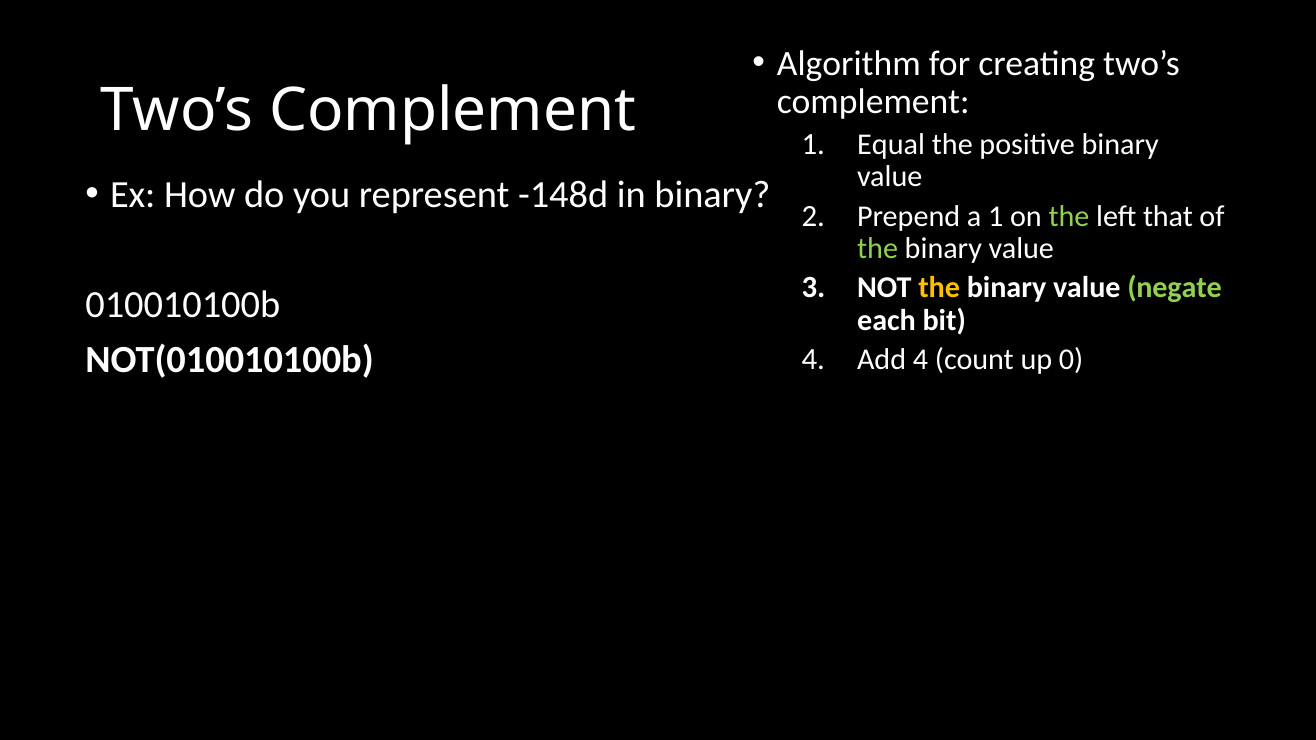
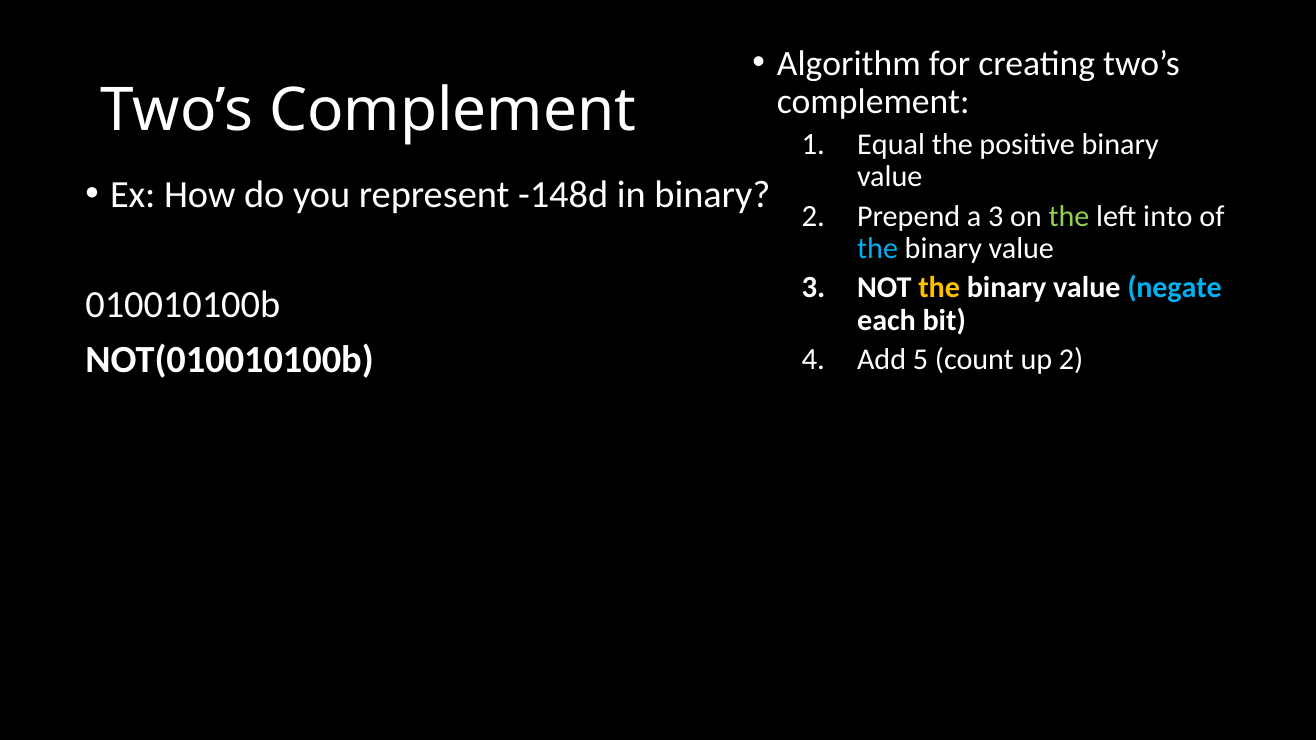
a 1: 1 -> 3 (996, 216)
that: that -> into (1168, 216)
the colour: light green -> light blue (878, 249)
negate colour: light green -> light blue (1175, 288)
Add 4: 4 -> 5 (920, 360)
up 0: 0 -> 2 (1071, 360)
